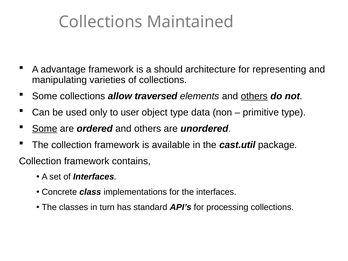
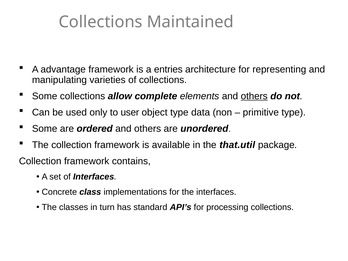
should: should -> entries (168, 69)
traversed: traversed -> complete (156, 96)
Some underline: present -> none (45, 129)
cast.util: cast.util -> that.util (237, 145)
